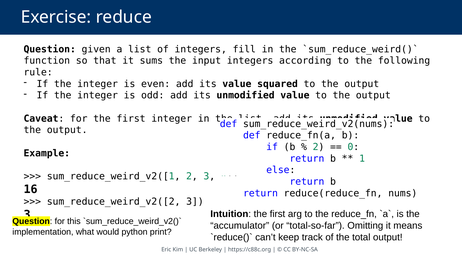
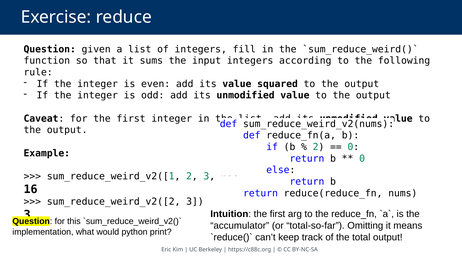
1: 1 -> 0 (362, 158)
